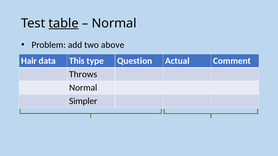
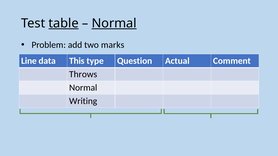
Normal underline: none -> present (114, 23)
above: above -> marks (113, 45)
Hair: Hair -> Line (29, 61)
Simpler: Simpler -> Writing (83, 101)
